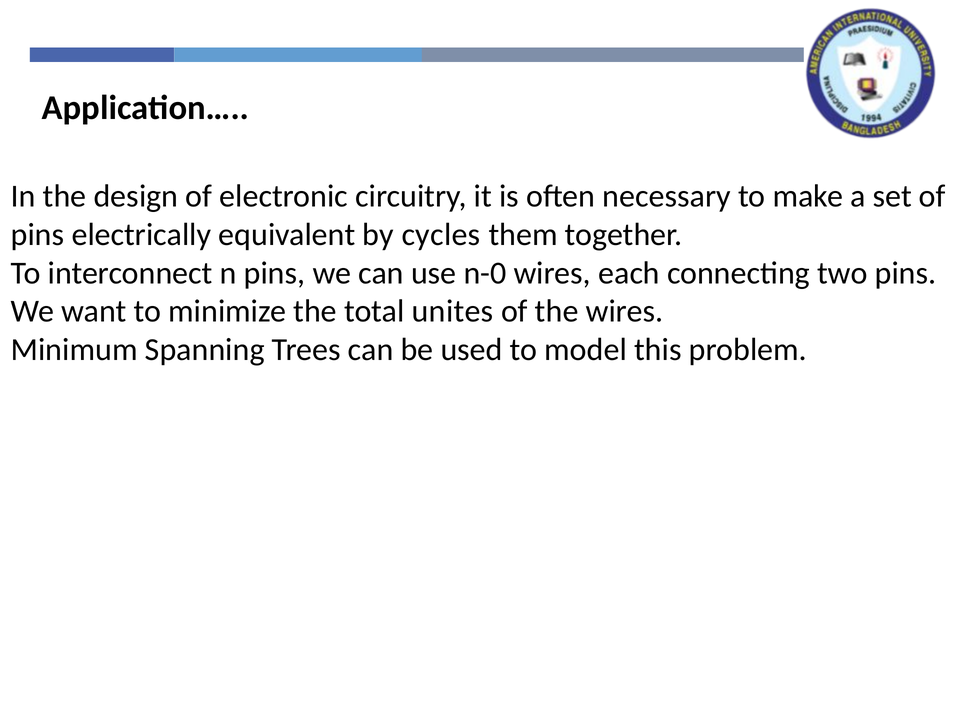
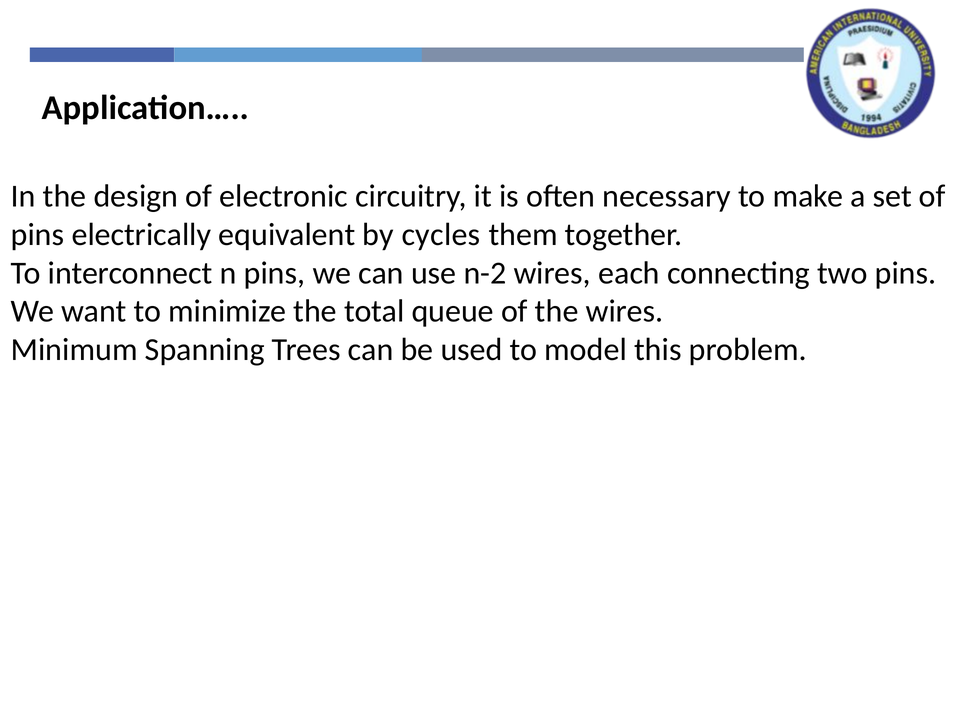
n-0: n-0 -> n-2 (485, 273)
unites: unites -> queue (453, 311)
